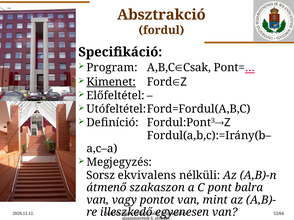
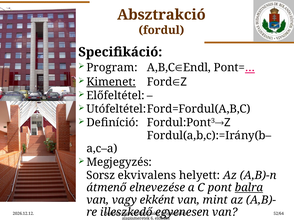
Csak: Csak -> Endl (197, 68)
nélküli: nélküli -> helyett (200, 176)
szakaszon: szakaszon -> elnevezése (157, 188)
balra underline: none -> present (249, 188)
pontot: pontot -> ekként (157, 200)
